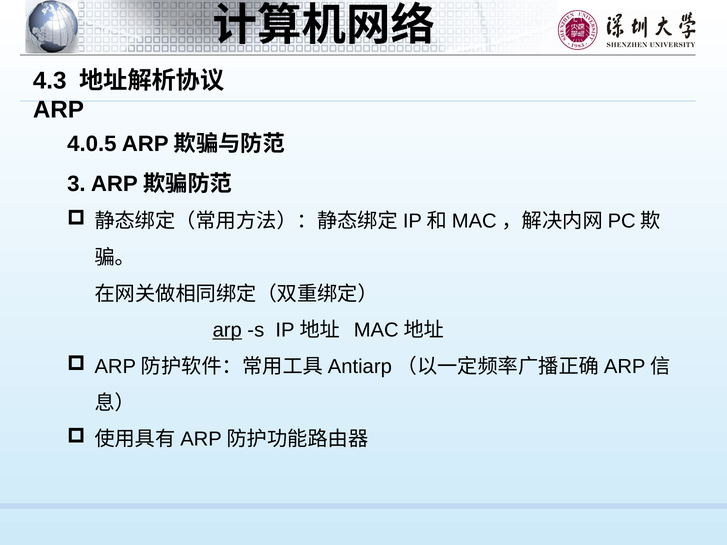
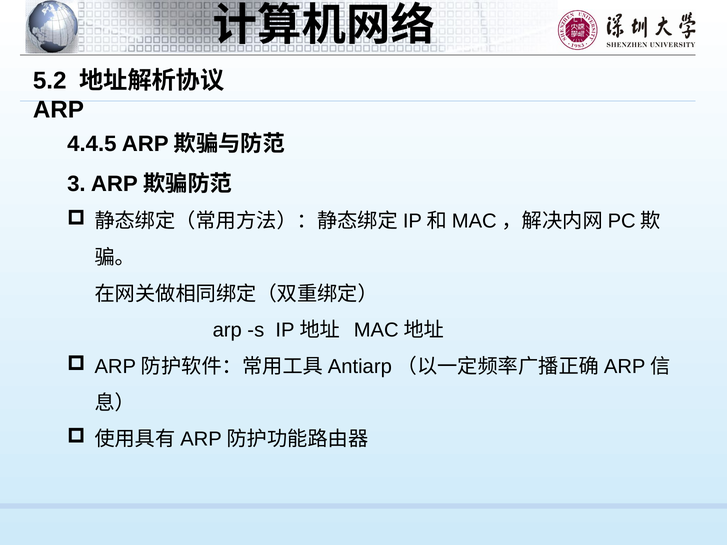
4.3: 4.3 -> 5.2 (50, 81)
4.0.5: 4.0.5 -> 4.4.5 (92, 144)
arp underline: present -> none (227, 330)
